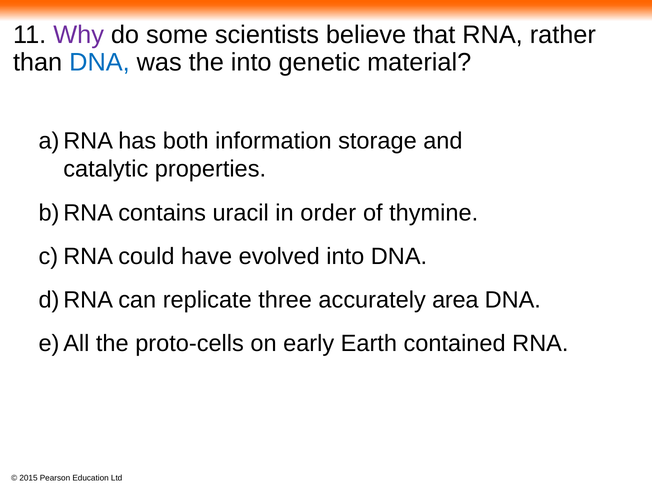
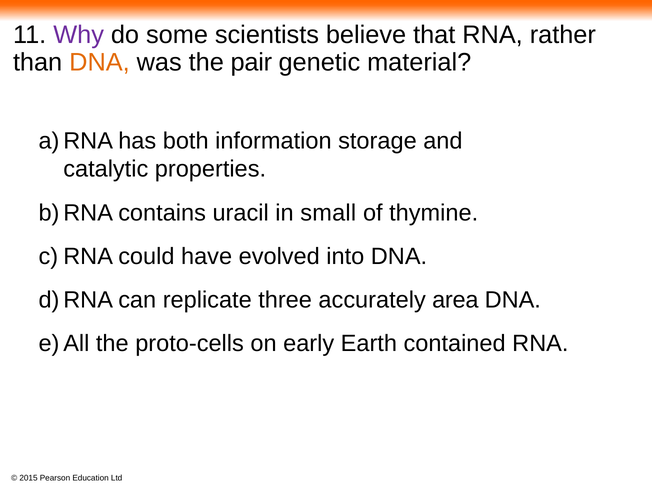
DNA colour: blue -> orange (99, 62)
the into: into -> pair (251, 62)
order: order -> small (328, 213)
